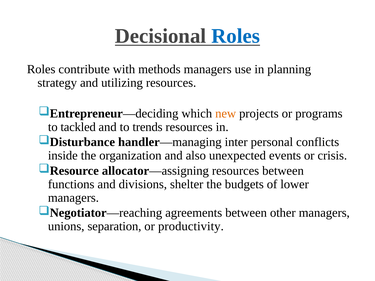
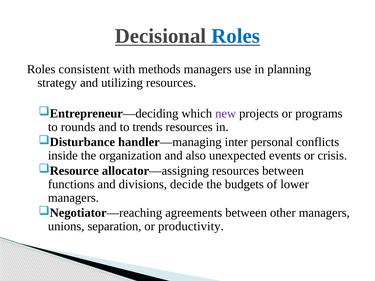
contribute: contribute -> consistent (84, 69)
new colour: orange -> purple (226, 114)
tackled: tackled -> rounds (78, 127)
shelter: shelter -> decide (187, 184)
